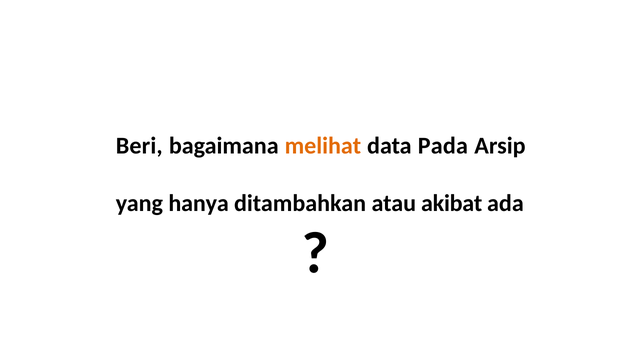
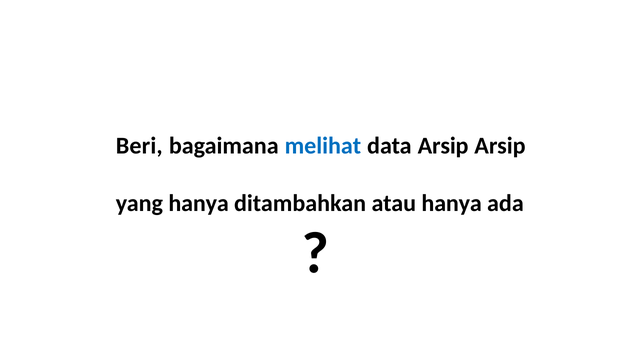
melihat colour: orange -> blue (323, 146)
data Pada: Pada -> Arsip (443, 146)
atau akibat: akibat -> hanya (452, 203)
